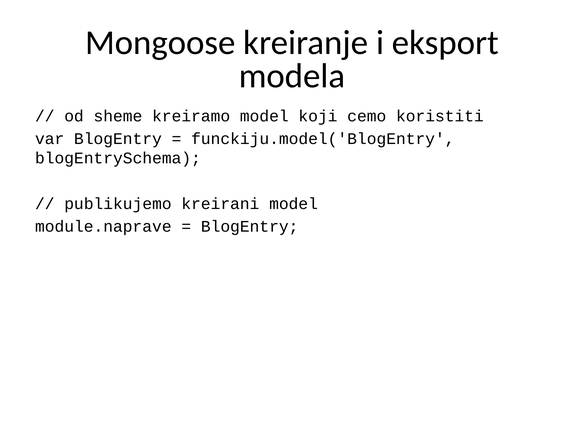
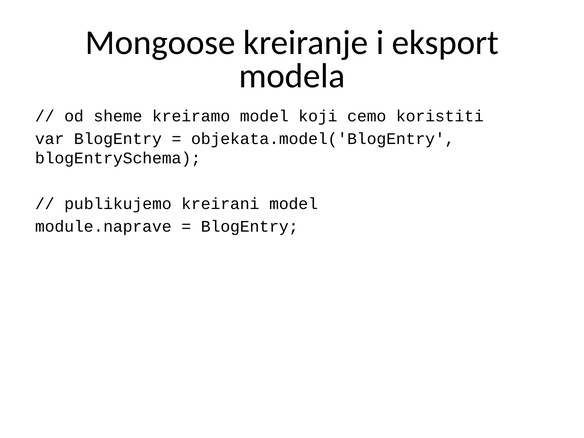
funckiju.model('BlogEntry: funckiju.model('BlogEntry -> objekata.model('BlogEntry (323, 139)
